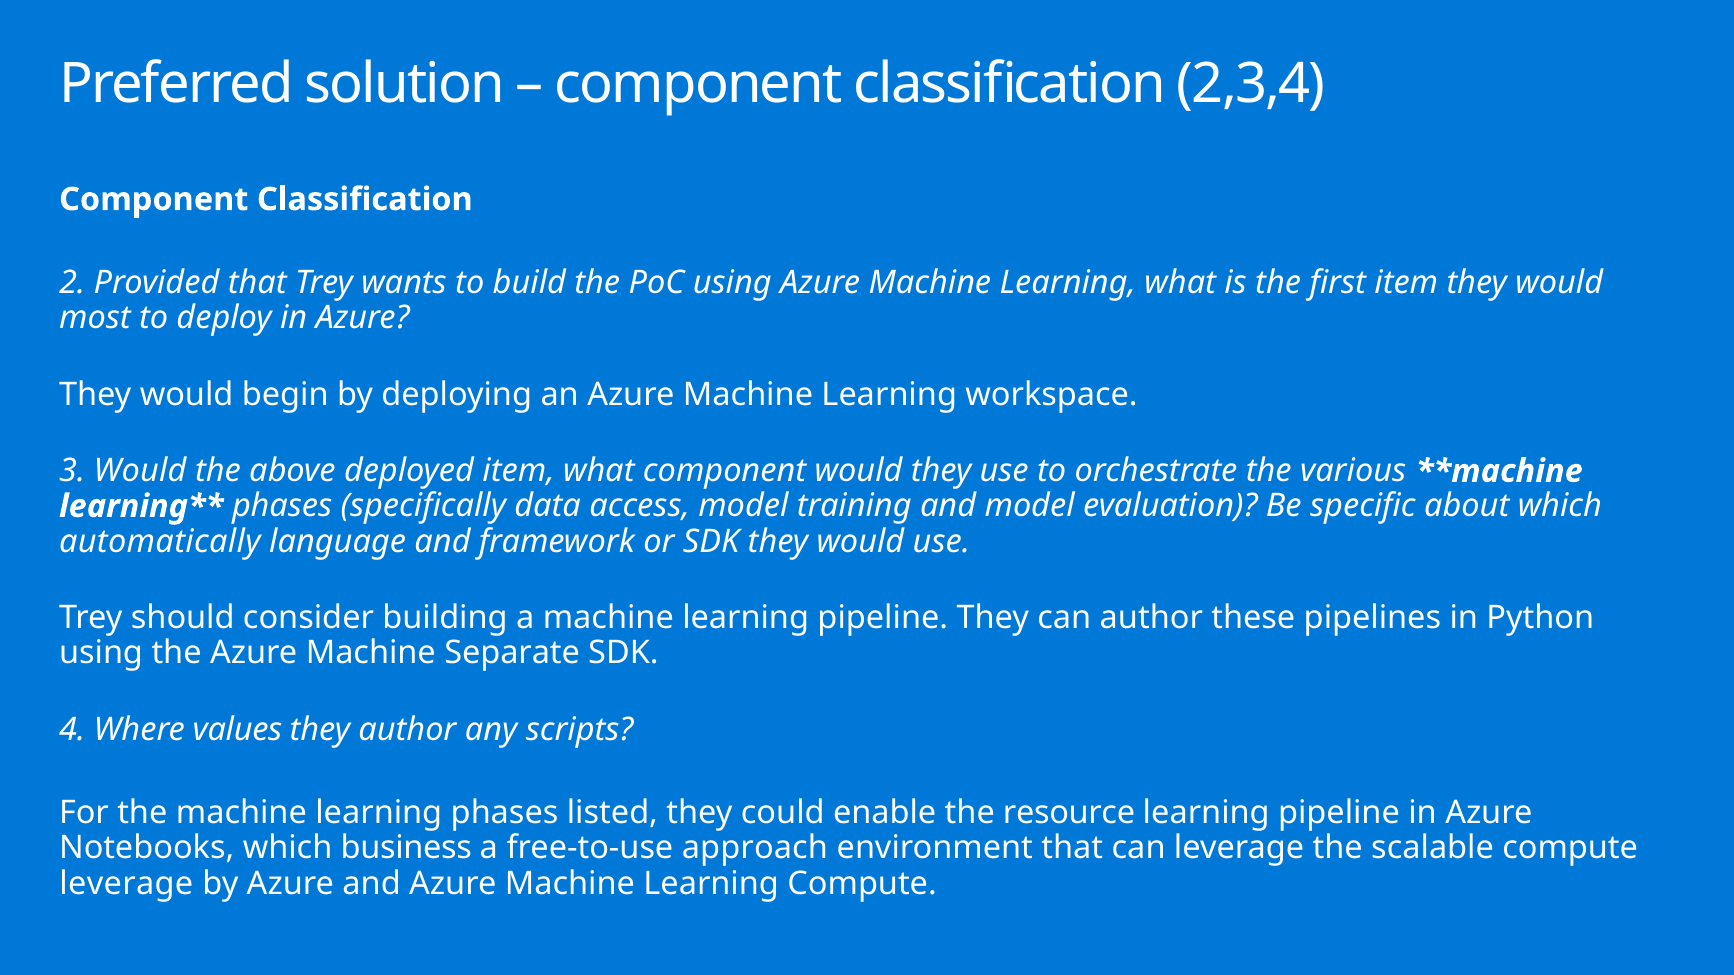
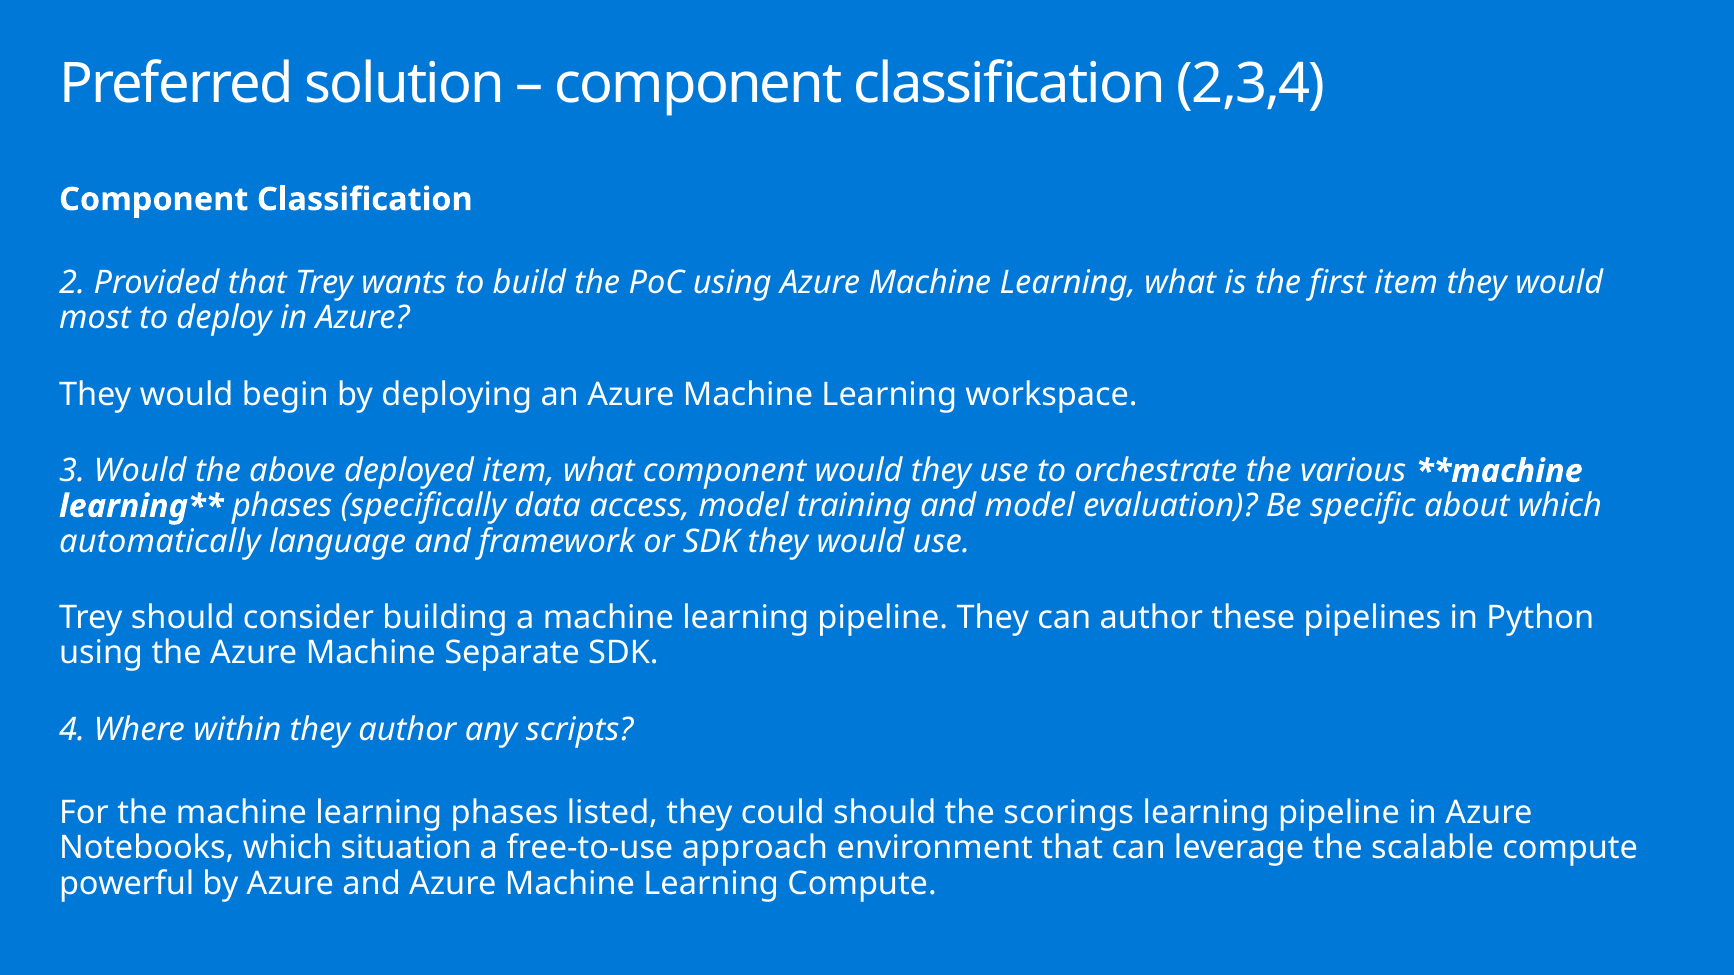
values: values -> within (237, 730)
could enable: enable -> should (885, 813)
resource: resource -> scorings (1069, 813)
business: business -> situation (406, 849)
leverage: leverage -> powerful (127, 884)
